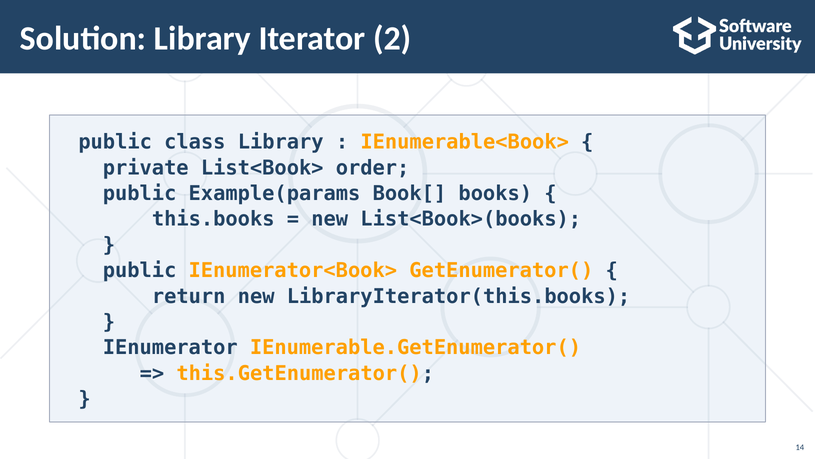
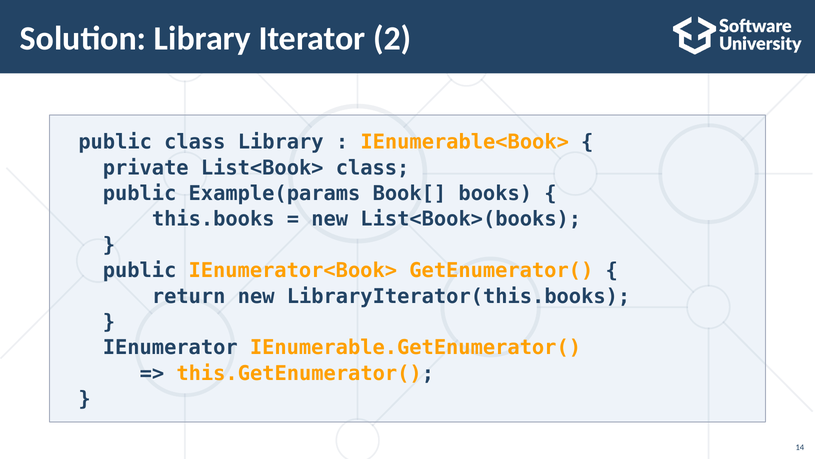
List<Book> order: order -> class (373, 168)
